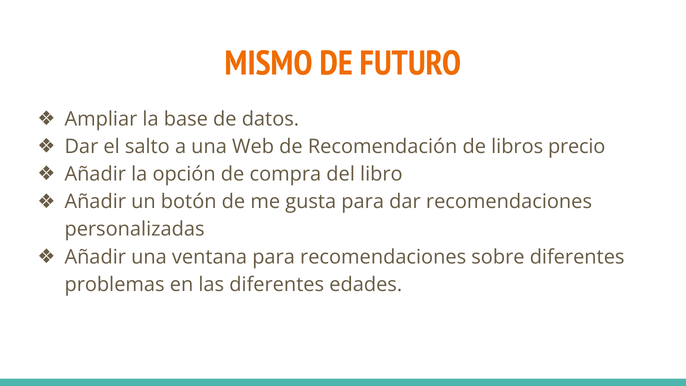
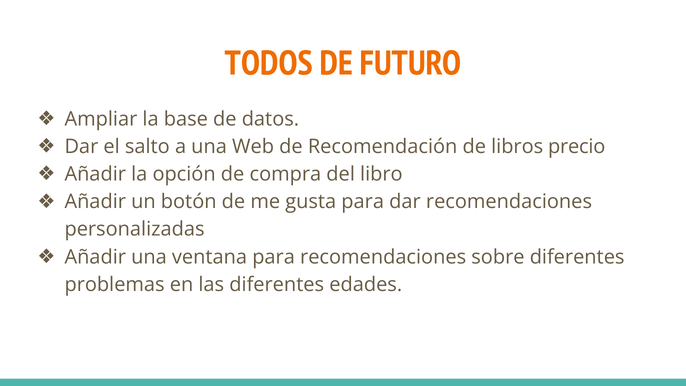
MISMO: MISMO -> TODOS (269, 63)
